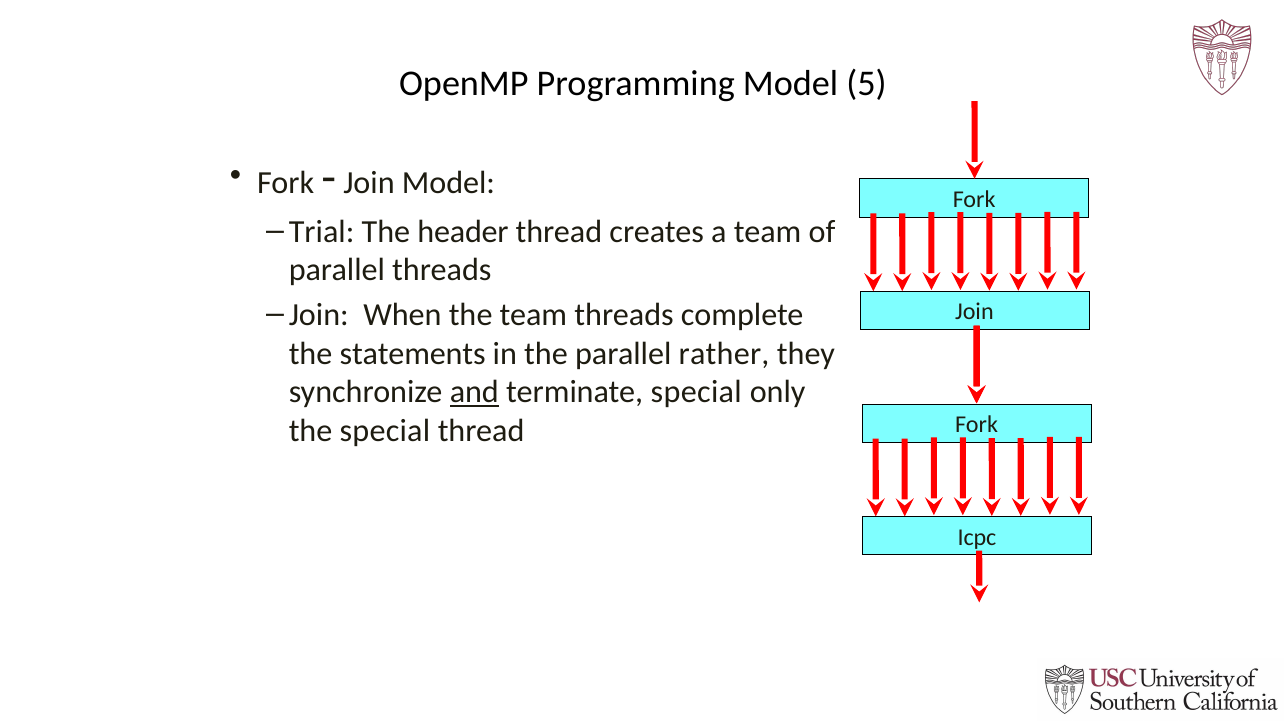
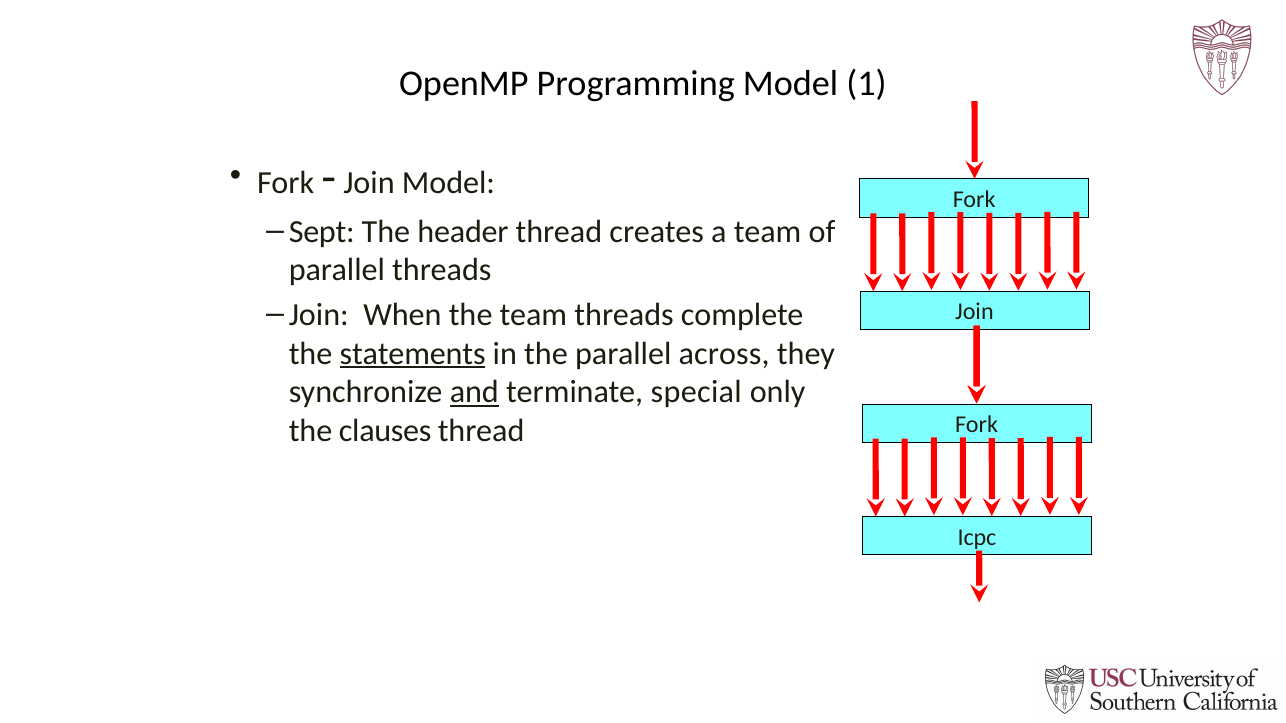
5: 5 -> 1 (866, 84)
Trial: Trial -> Sept (322, 232)
statements underline: none -> present (413, 354)
rather: rather -> across (724, 354)
the special: special -> clauses (385, 431)
